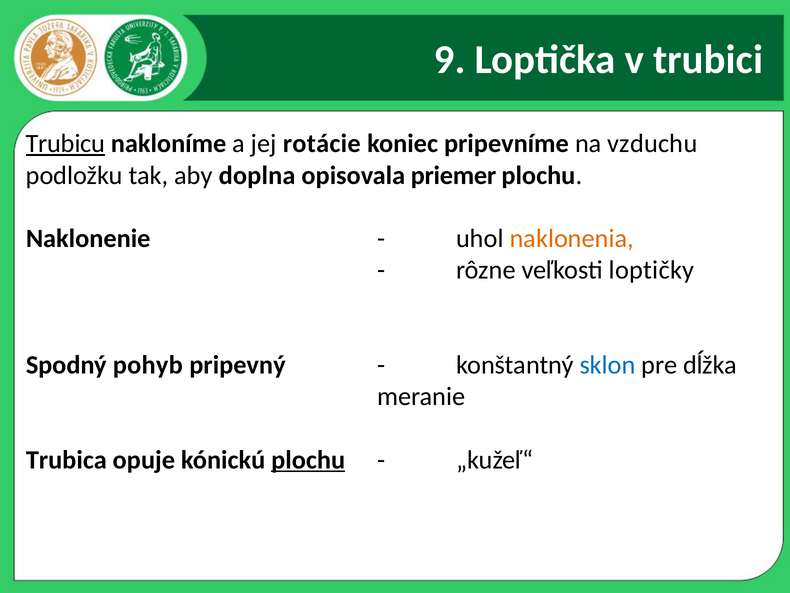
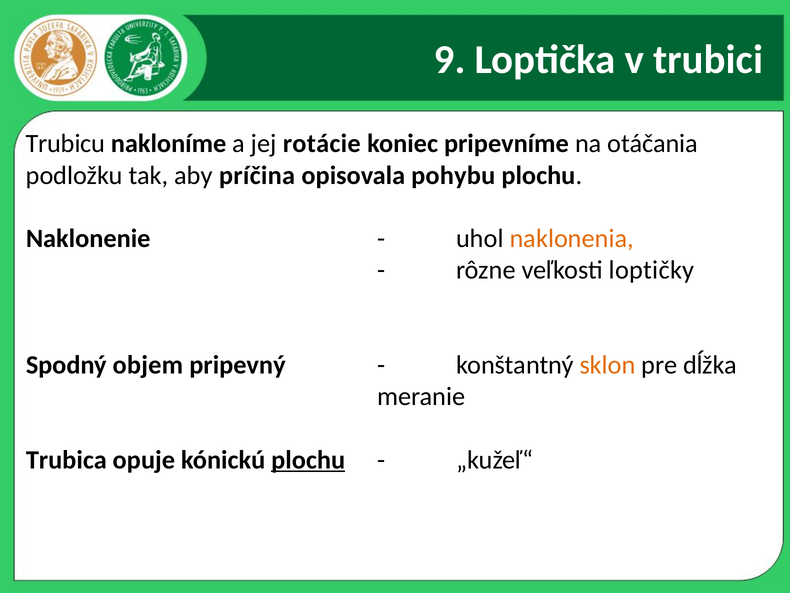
Trubicu underline: present -> none (65, 144)
vzduchu: vzduchu -> otáčania (653, 144)
doplna: doplna -> príčina (257, 175)
priemer: priemer -> pohybu (453, 175)
pohyb: pohyb -> objem (148, 365)
sklon colour: blue -> orange (608, 365)
